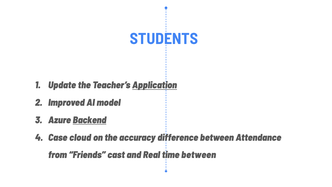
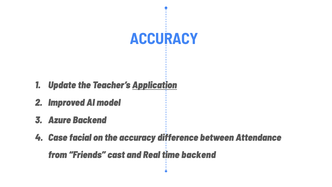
STUDENTS: STUDENTS -> ACCURACY (164, 39)
Backend underline: present -> none (90, 120)
cloud: cloud -> facial (80, 137)
time between: between -> backend (199, 155)
